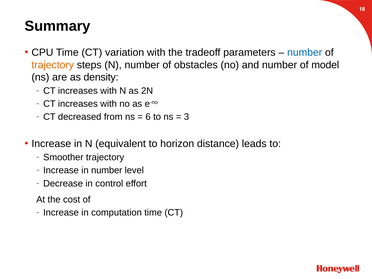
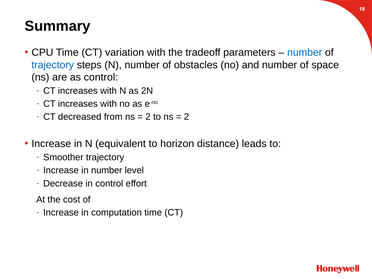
trajectory colour: orange -> blue (53, 65)
model: model -> space (325, 65)
as density: density -> control (101, 77)
6: 6 -> 2 (148, 117)
3: 3 -> 2 (187, 117)
